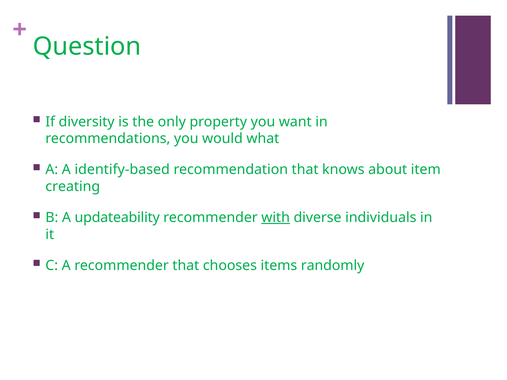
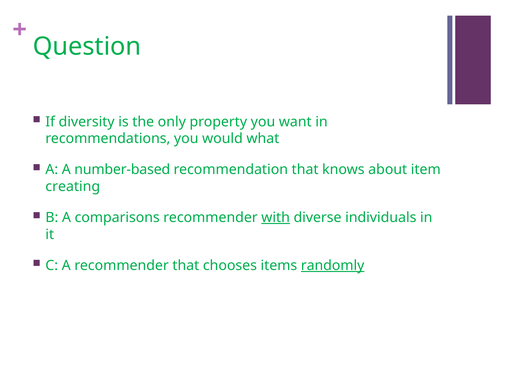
identify-based: identify-based -> number-based (122, 170)
updateability: updateability -> comparisons (117, 218)
randomly underline: none -> present (333, 266)
